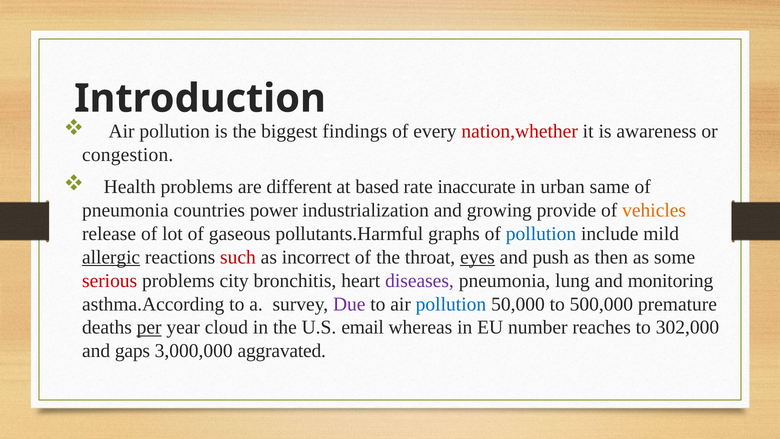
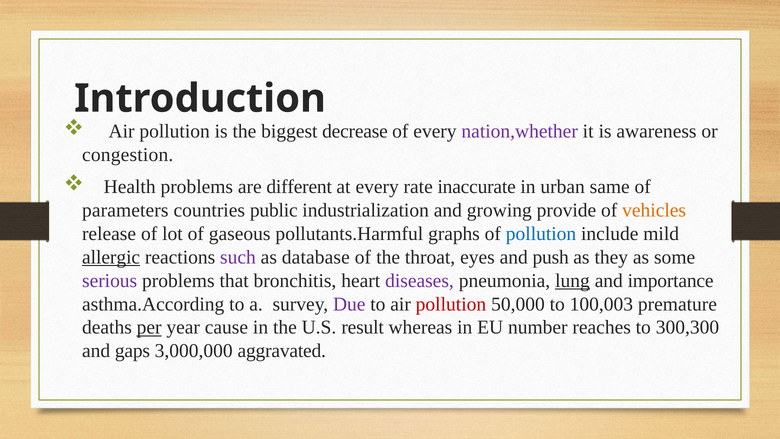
findings: findings -> decrease (355, 131)
nation,whether colour: red -> purple (520, 131)
at based: based -> every (377, 187)
pneumonia: pneumonia -> parameters (125, 210)
power: power -> public (274, 210)
such colour: red -> purple (238, 257)
incorrect: incorrect -> database (316, 257)
eyes underline: present -> none (477, 257)
then: then -> they (611, 257)
serious colour: red -> purple (110, 280)
city: city -> that (234, 280)
lung underline: none -> present (573, 280)
monitoring: monitoring -> importance (671, 280)
pollution colour: blue -> red (451, 304)
500,000: 500,000 -> 100,003 (601, 304)
cloud: cloud -> cause (226, 327)
email: email -> result (363, 327)
302,000: 302,000 -> 300,300 (687, 327)
